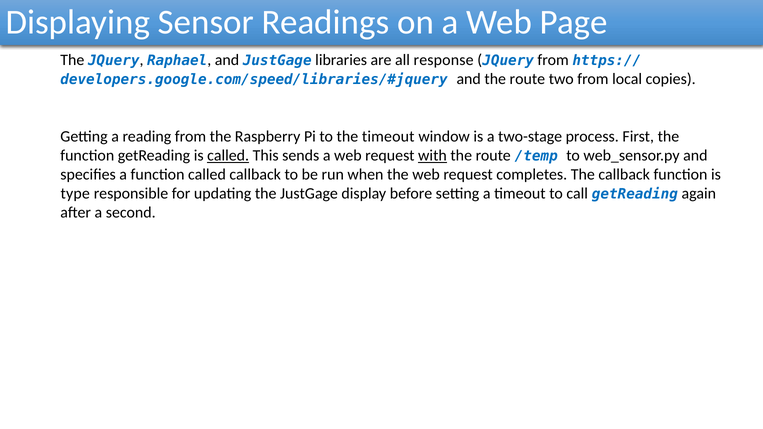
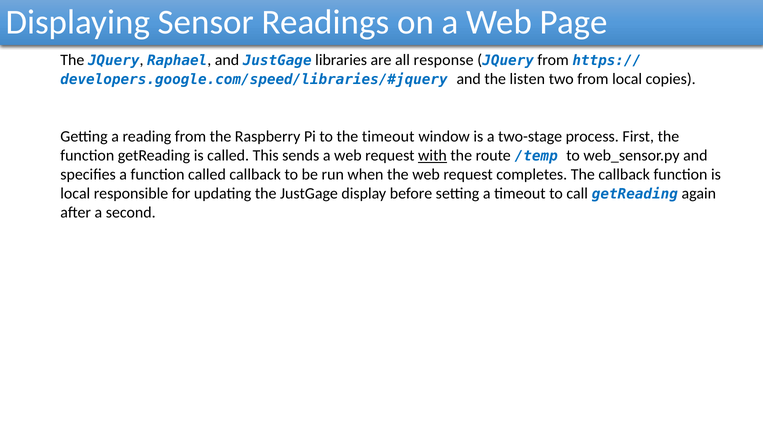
and the route: route -> listen (527, 79)
called underline: present -> none (228, 156)
type: type -> local (75, 194)
